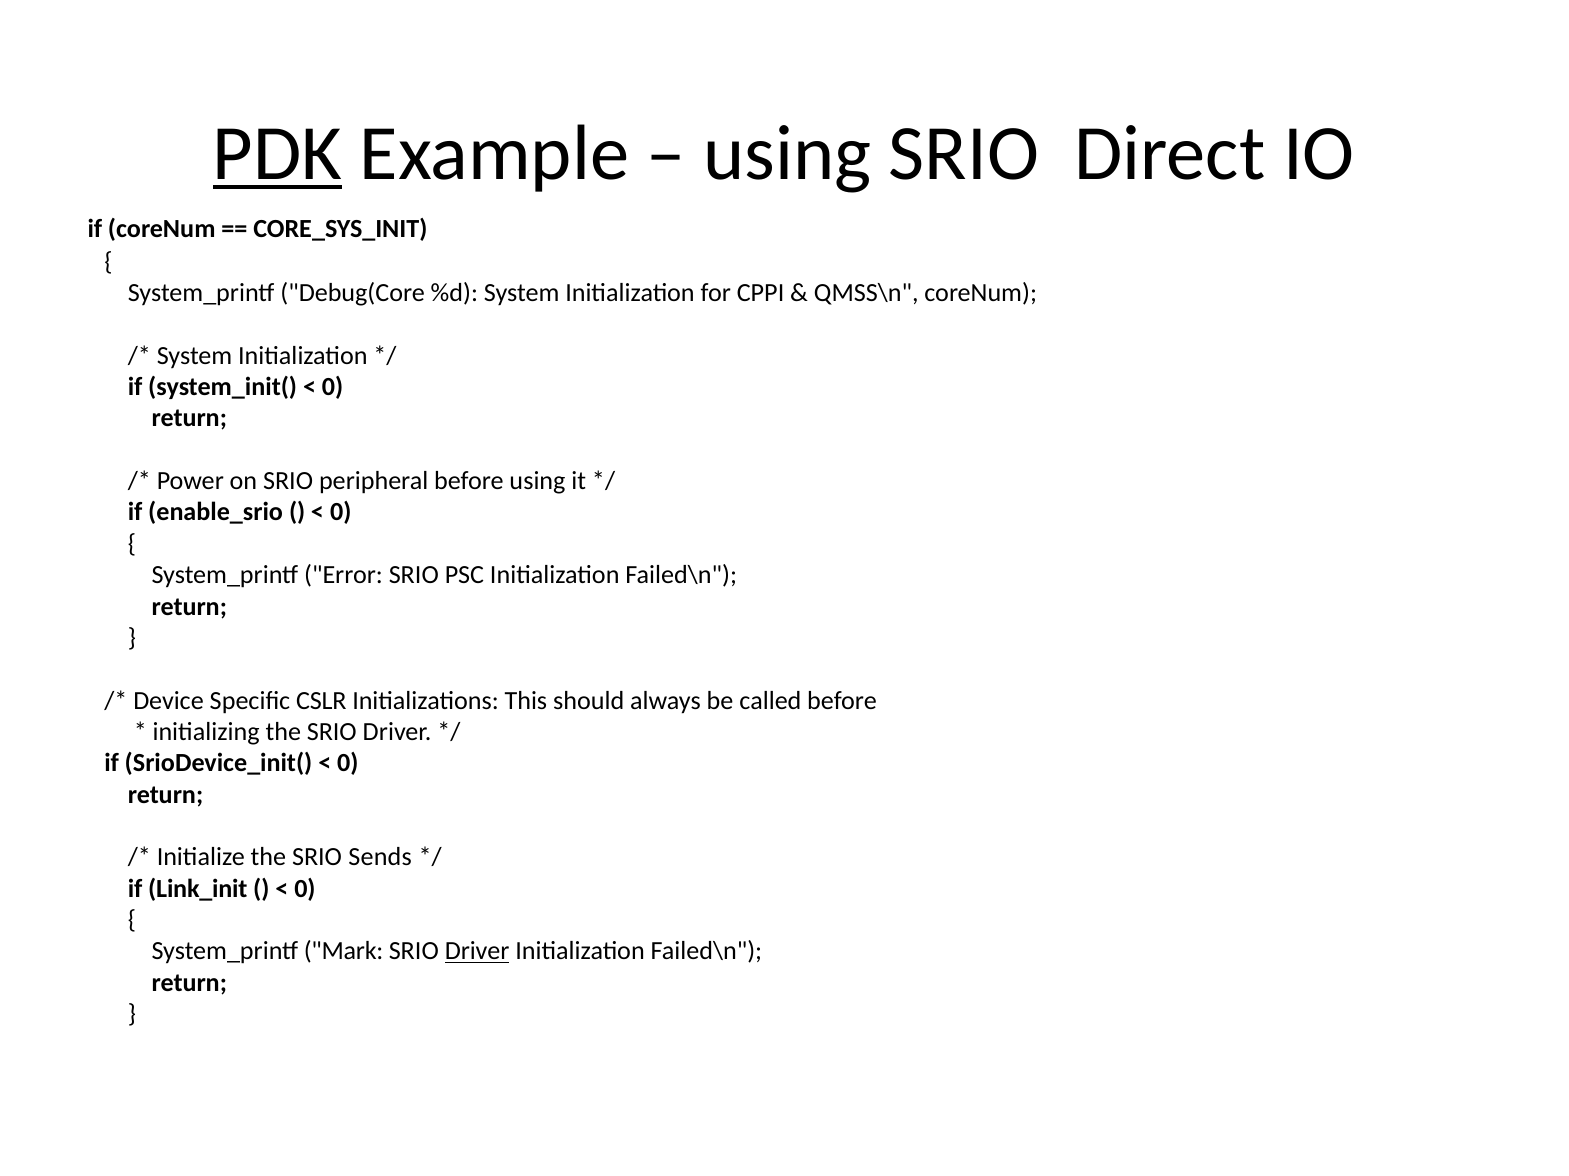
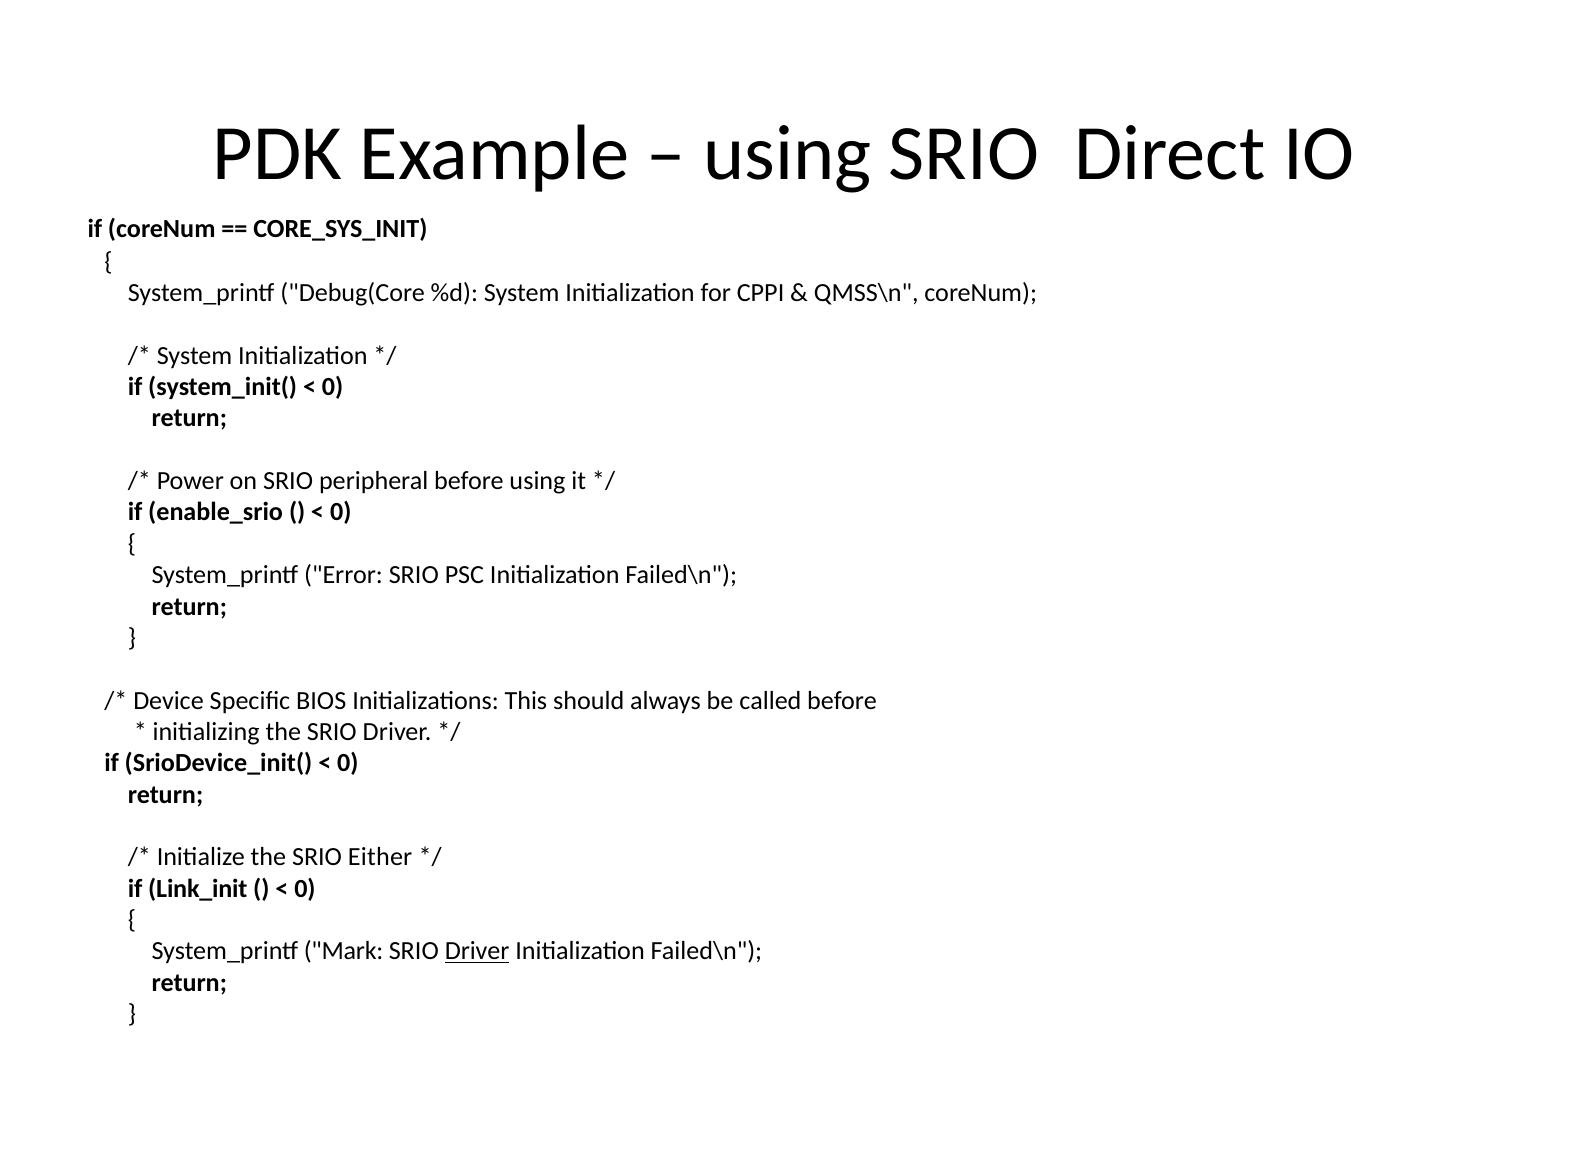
PDK underline: present -> none (278, 153)
CSLR: CSLR -> BIOS (321, 701)
Sends: Sends -> Either (380, 858)
